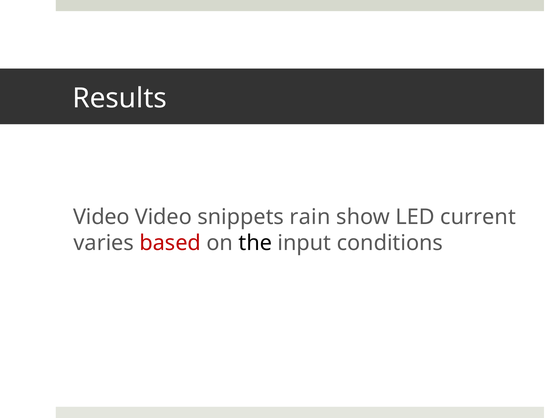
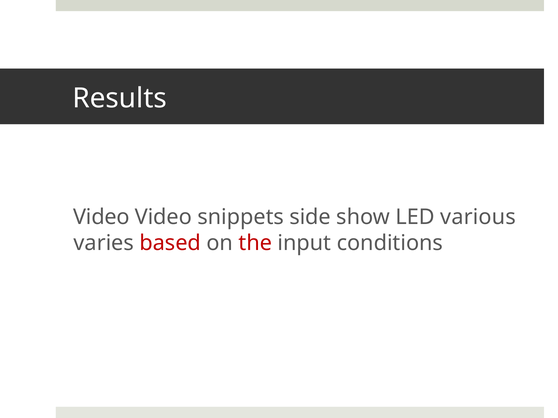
rain: rain -> side (310, 217)
current: current -> various (478, 217)
the colour: black -> red (255, 243)
